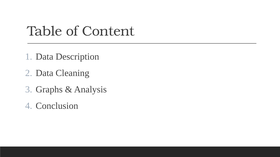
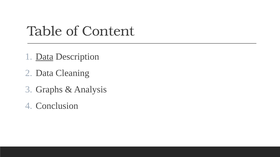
Data underline: none -> present (44, 57)
